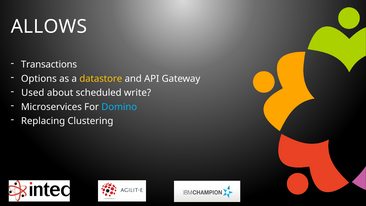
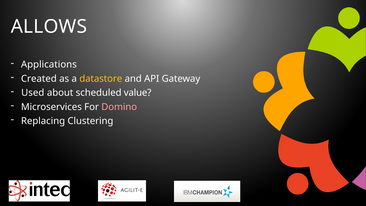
Transactions: Transactions -> Applications (49, 64)
Options: Options -> Created (39, 79)
write: write -> value (138, 93)
Domino colour: light blue -> pink (119, 107)
